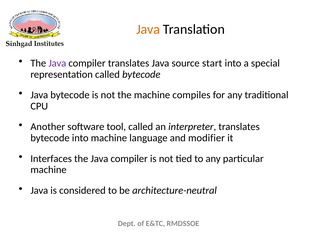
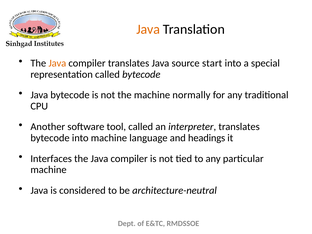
Java colour: purple -> orange (57, 63)
compiles: compiles -> normally (191, 95)
modifier: modifier -> headings (207, 138)
